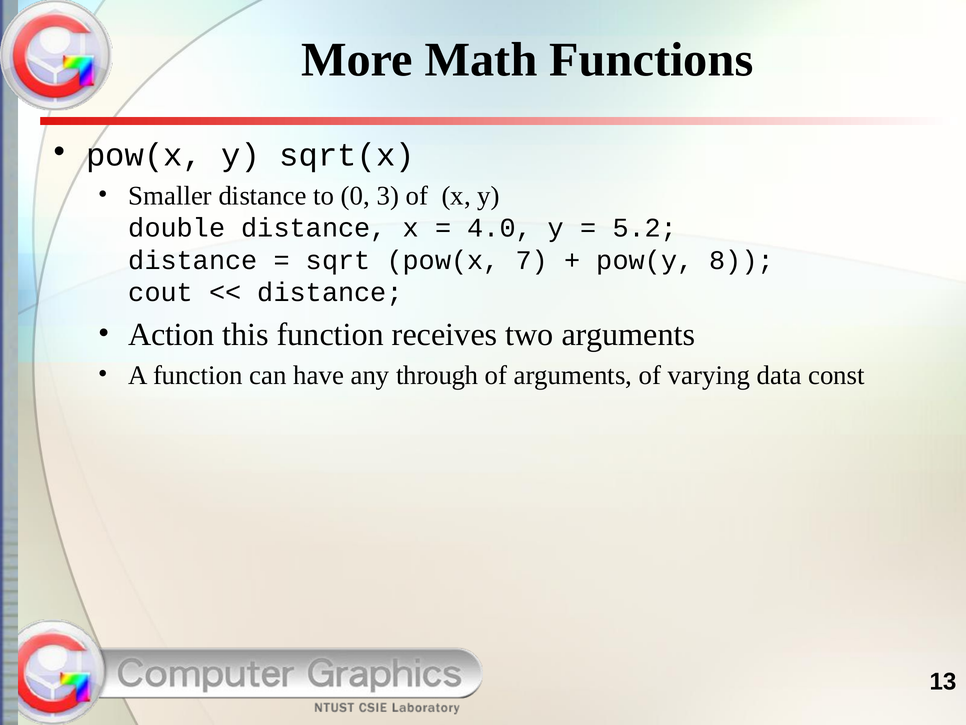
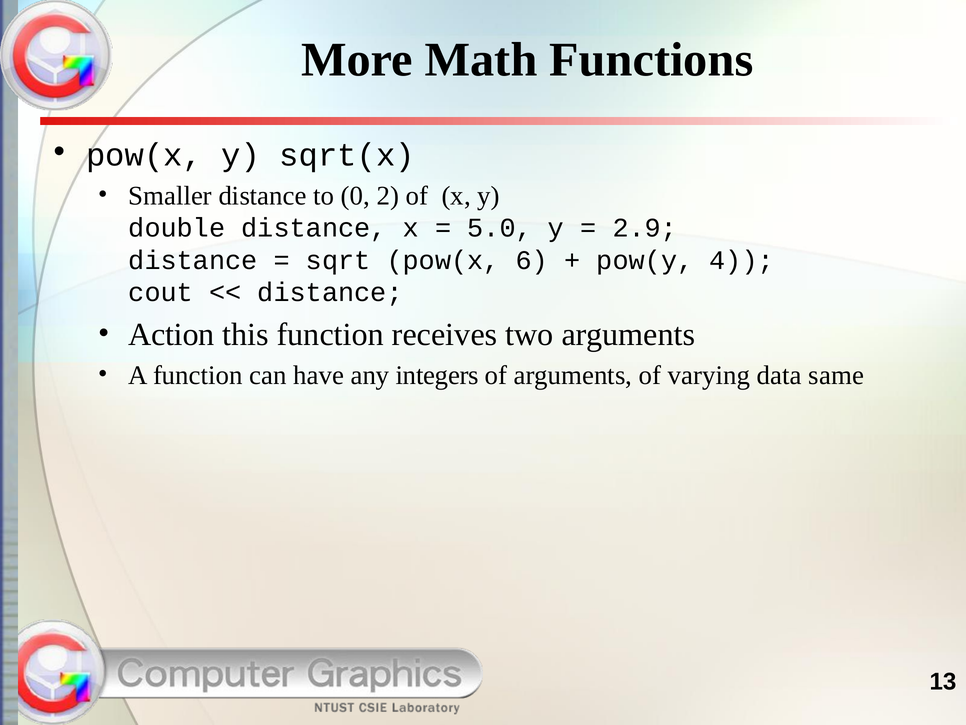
3: 3 -> 2 (388, 196)
4.0: 4.0 -> 5.0 (500, 228)
5.2: 5.2 -> 2.9 (645, 228)
7: 7 -> 6 (532, 260)
8: 8 -> 4 (742, 260)
through: through -> integers (437, 375)
const: const -> same (836, 375)
